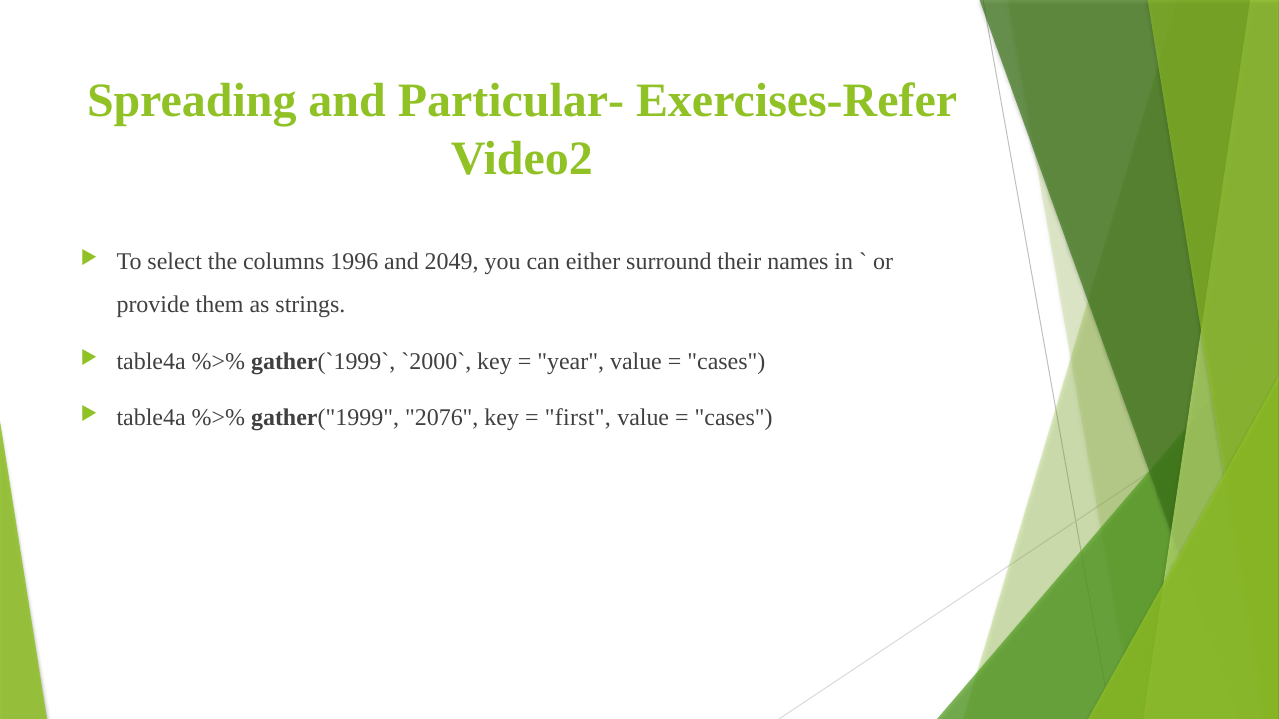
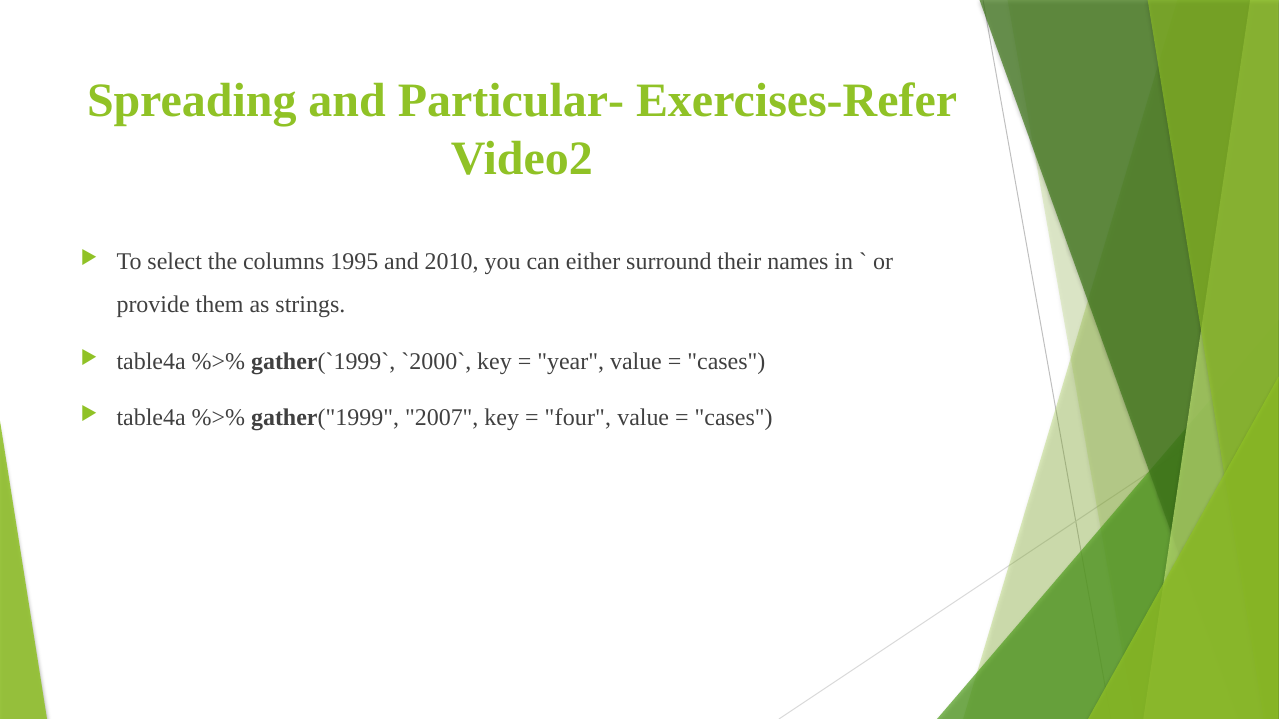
1996: 1996 -> 1995 (354, 262)
2049: 2049 -> 2010 (452, 262)
2076: 2076 -> 2007 (442, 418)
first: first -> four (578, 418)
